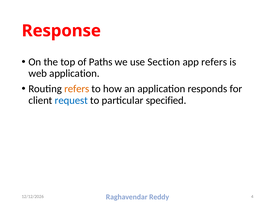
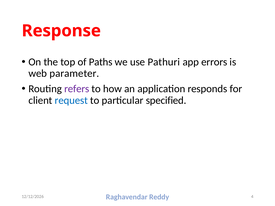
Section: Section -> Pathuri (164, 62)
app refers: refers -> errors (214, 62)
web application: application -> parameter (74, 74)
refers colour: orange -> purple (77, 89)
